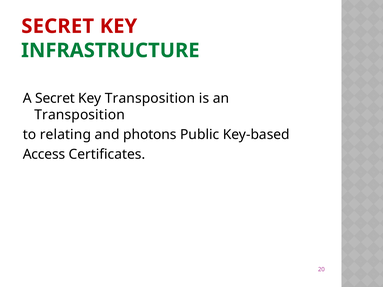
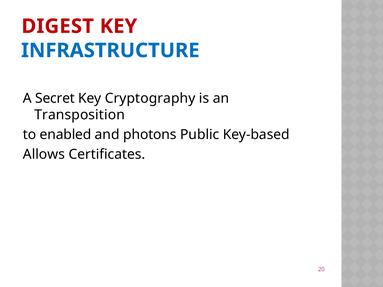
SECRET: SECRET -> DIGEST (58, 26)
INFRASTRUCTURE colour: green -> blue (110, 51)
Key Transposition: Transposition -> Cryptography (150, 98)
relating: relating -> enabled (66, 135)
Access: Access -> Allows (44, 155)
